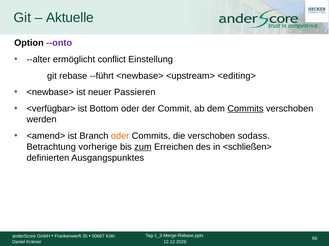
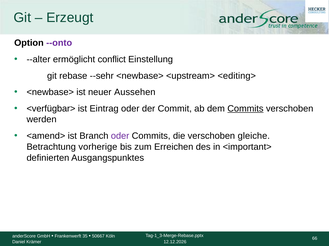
Aktuelle: Aktuelle -> Erzeugt (70, 18)
--führt: --führt -> --sehr (102, 76)
Passieren: Passieren -> Aussehen (135, 92)
Bottom: Bottom -> Eintrag (104, 109)
oder colour: orange -> purple (120, 136)
sodass: sodass -> gleiche (254, 136)
zum underline: present -> none (143, 147)
<schließen>: <schließen> -> <important> (247, 147)
